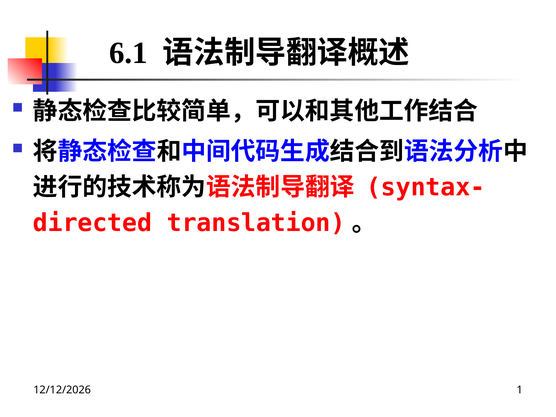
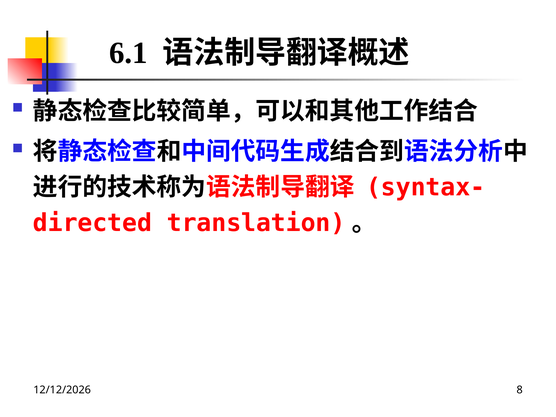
1: 1 -> 8 (520, 390)
